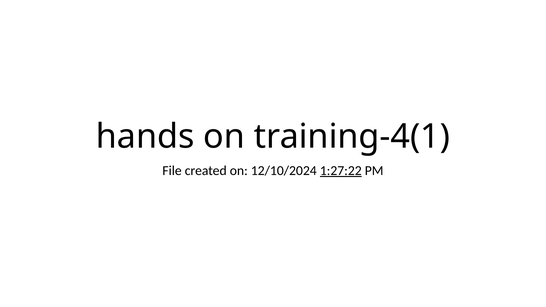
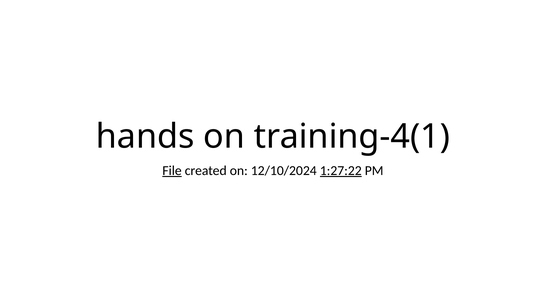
File underline: none -> present (172, 171)
